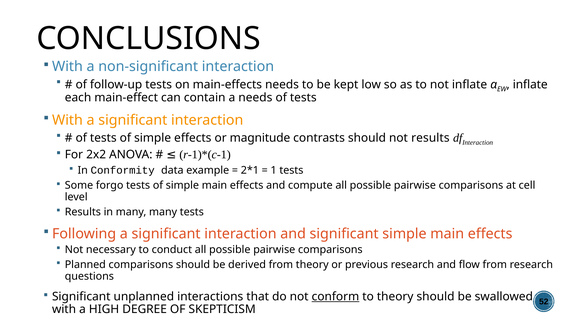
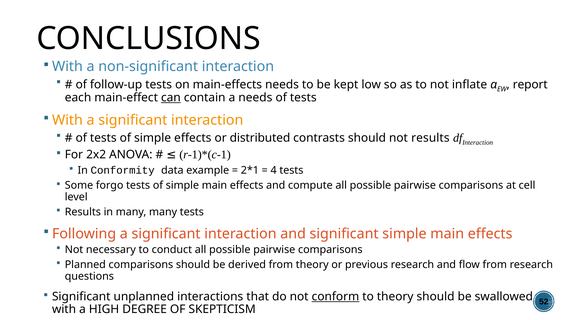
inflate: inflate -> report (530, 85)
can underline: none -> present (171, 98)
magnitude: magnitude -> distributed (260, 138)
1: 1 -> 4 (274, 171)
